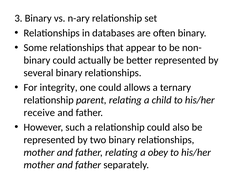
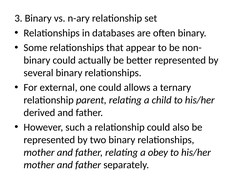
integrity: integrity -> external (59, 87)
receive: receive -> derived (39, 112)
